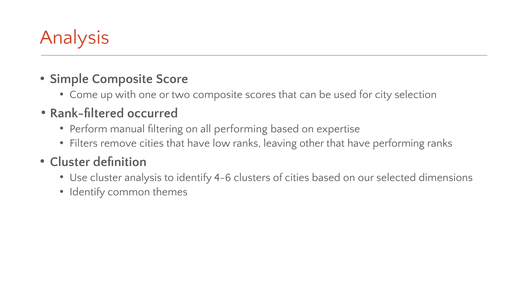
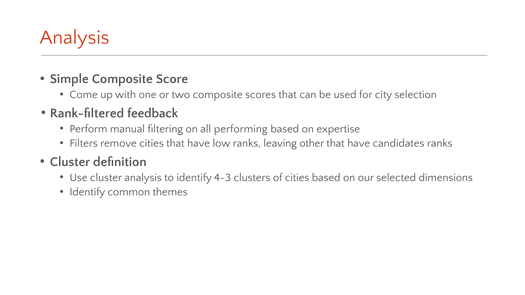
occurred: occurred -> feedback (153, 113)
have performing: performing -> candidates (399, 143)
4-6: 4-6 -> 4-3 (223, 178)
